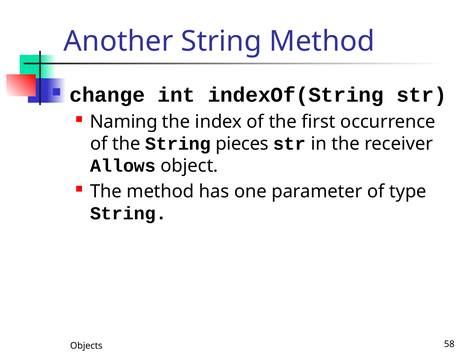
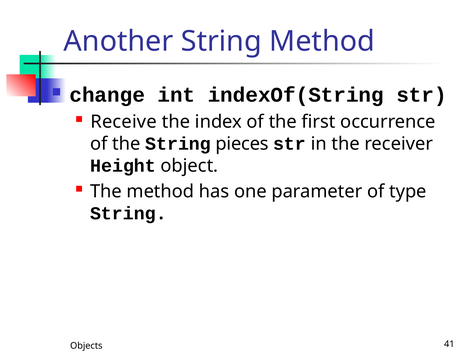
Naming: Naming -> Receive (124, 122)
Allows: Allows -> Height (123, 166)
58: 58 -> 41 (449, 345)
